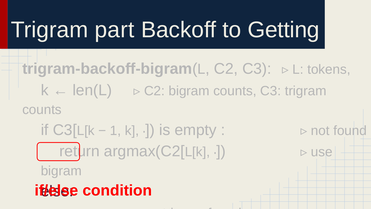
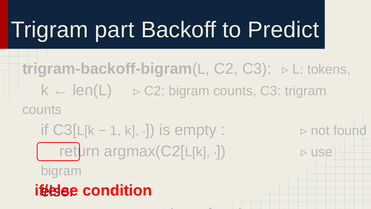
Getting: Getting -> Predict (283, 30)
